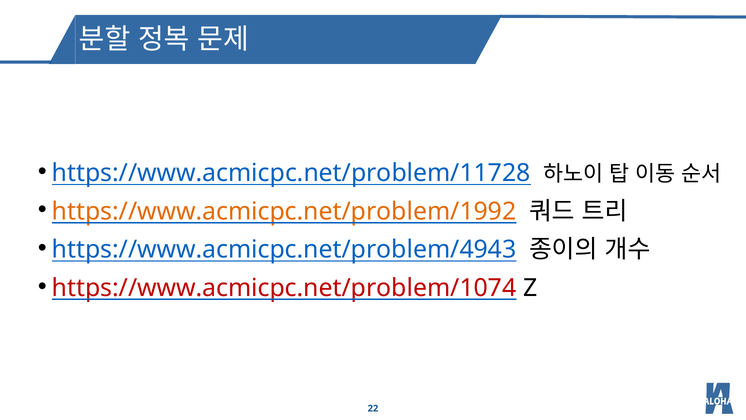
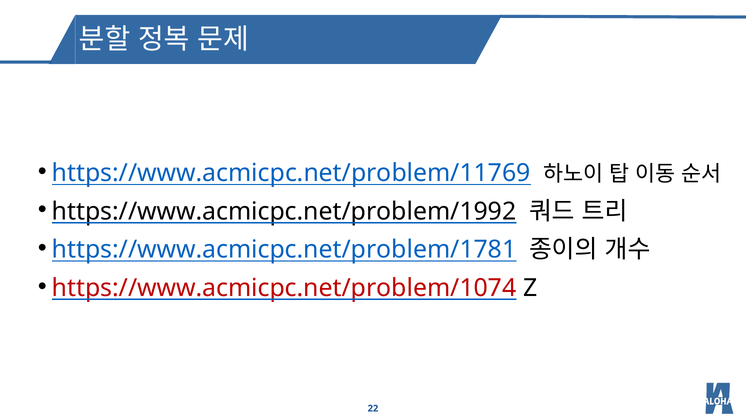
https://www.acmicpc.net/problem/11728: https://www.acmicpc.net/problem/11728 -> https://www.acmicpc.net/problem/11769 (291, 173)
https://www.acmicpc.net/problem/1992 colour: orange -> black (284, 211)
https://www.acmicpc.net/problem/4943: https://www.acmicpc.net/problem/4943 -> https://www.acmicpc.net/problem/1781 (284, 250)
